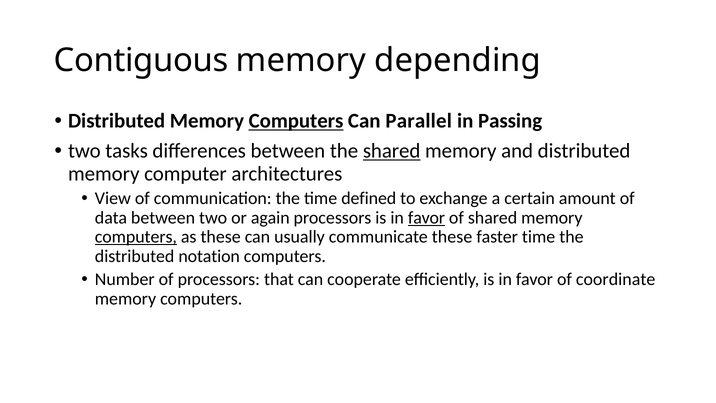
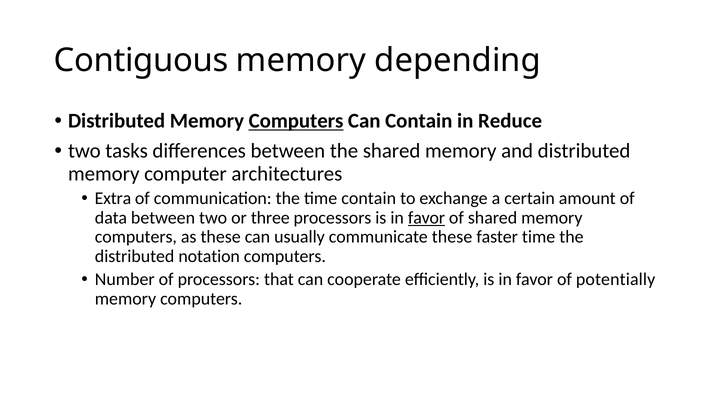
Can Parallel: Parallel -> Contain (419, 121)
Passing: Passing -> Reduce (510, 121)
shared underline: present -> none (392, 151)
View: View -> Extra (113, 198)
time defined: defined -> contain (369, 198)
again: again -> three (270, 218)
computers underline: present -> none (136, 237)
coordinate: coordinate -> potentially (616, 279)
